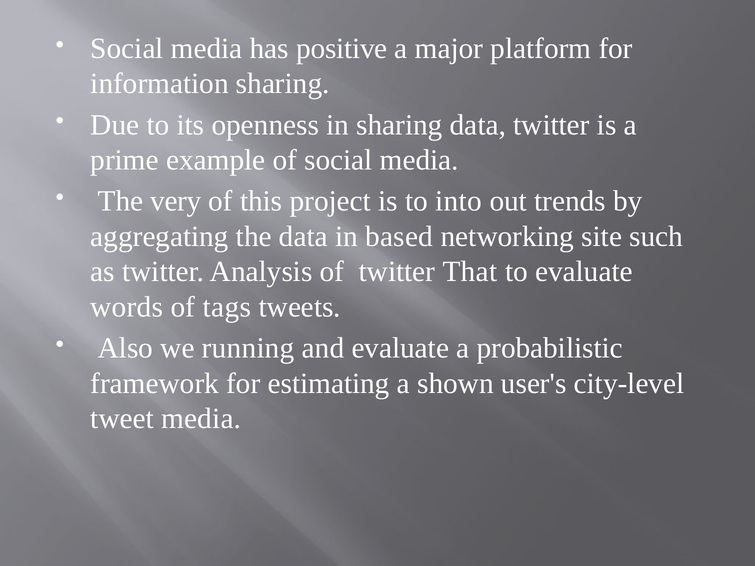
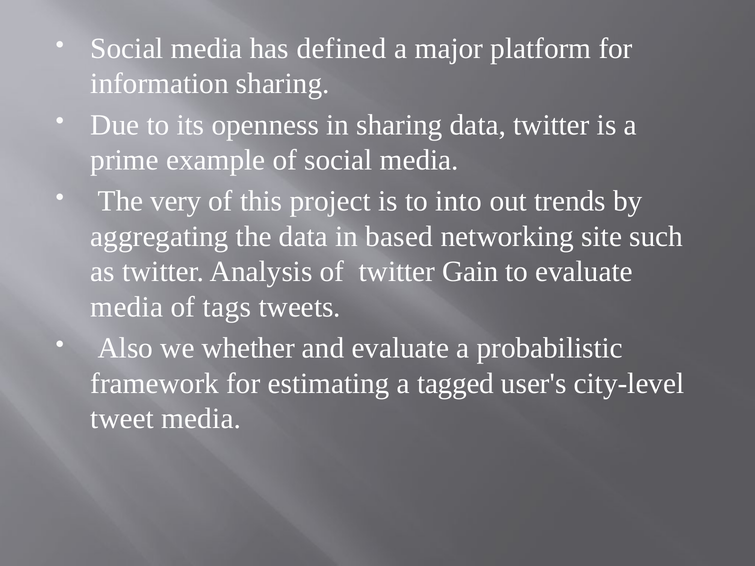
positive: positive -> defined (342, 49)
That: That -> Gain (470, 272)
words: words -> media (127, 307)
running: running -> whether (248, 348)
shown: shown -> tagged (456, 384)
